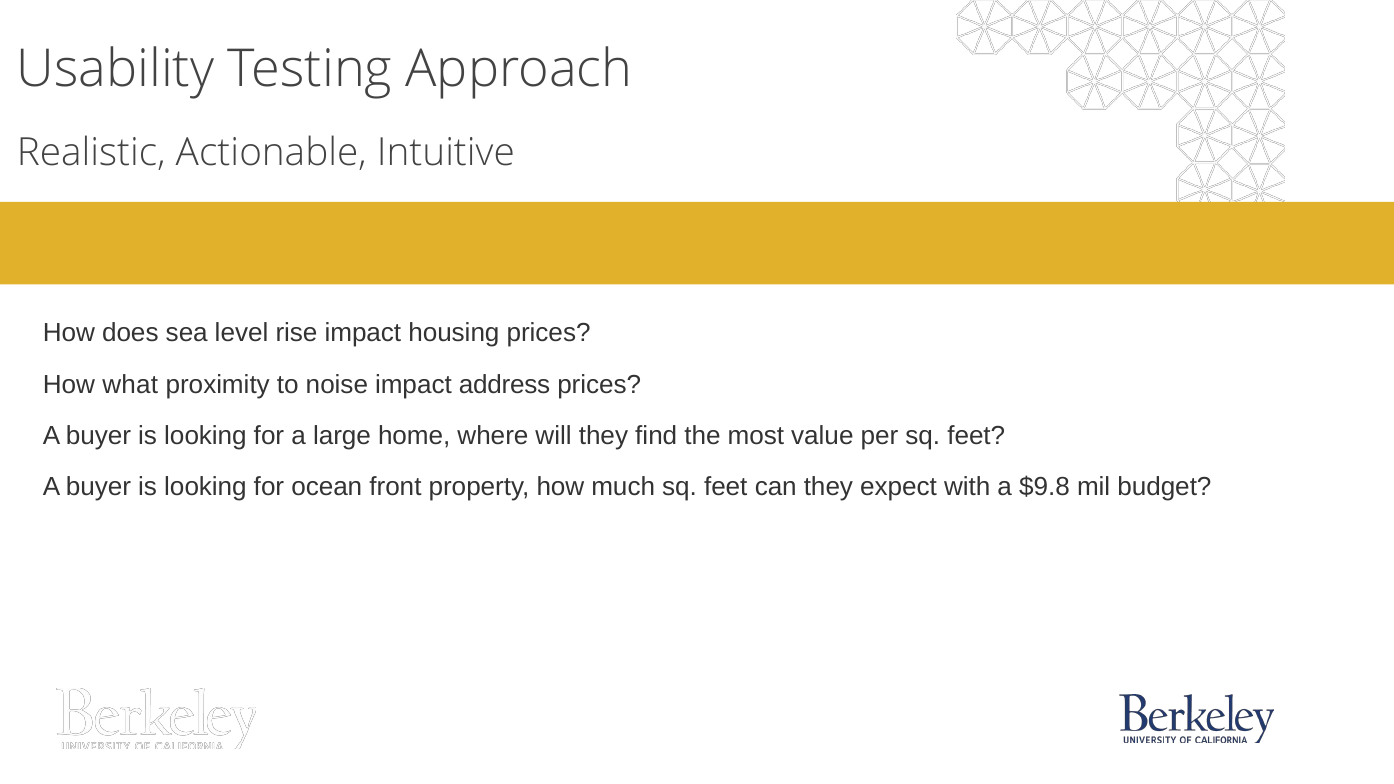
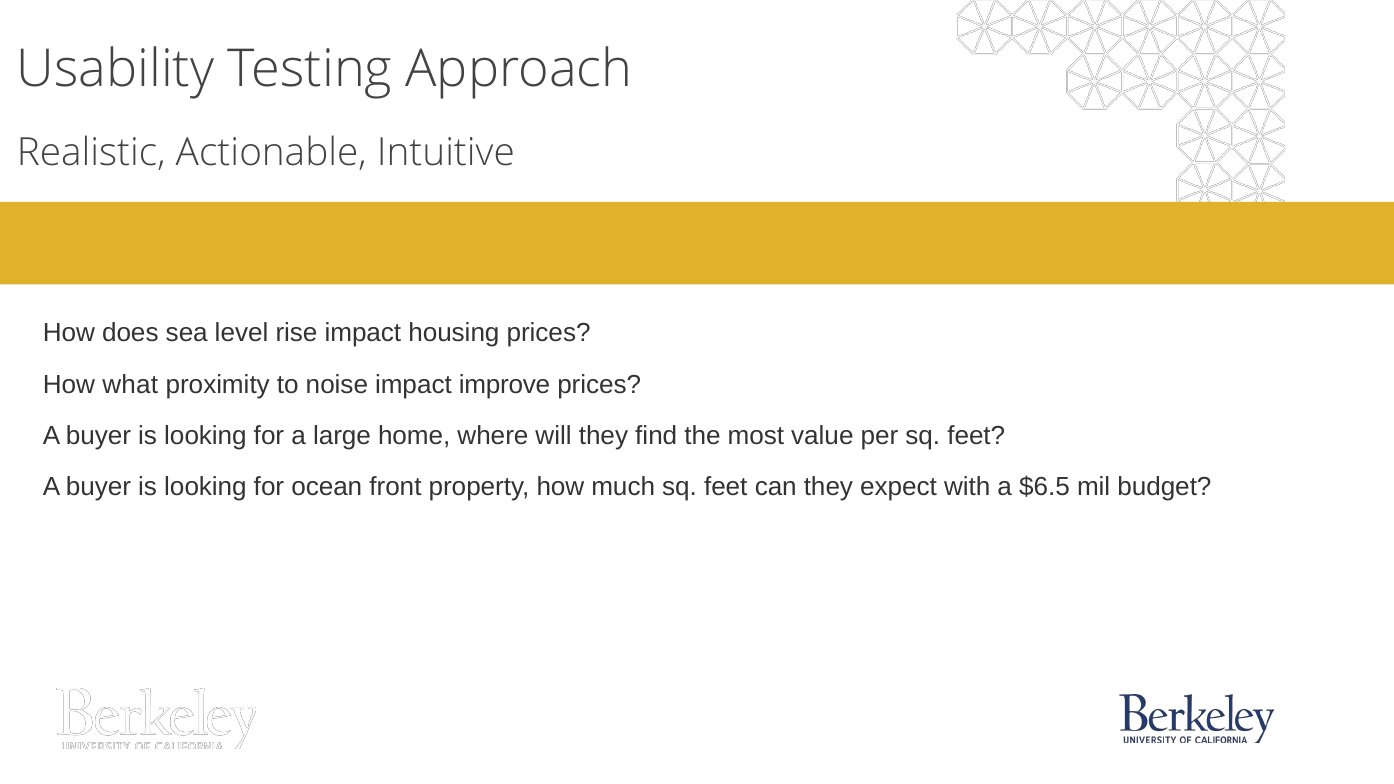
address: address -> improve (505, 384)
$9.8: $9.8 -> $6.5 (1045, 487)
